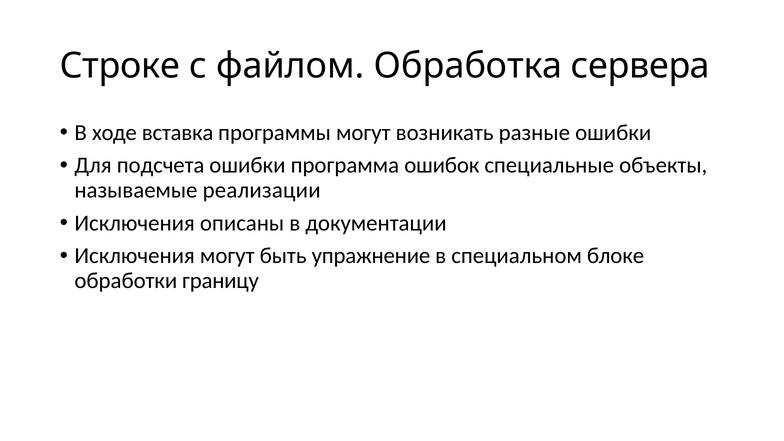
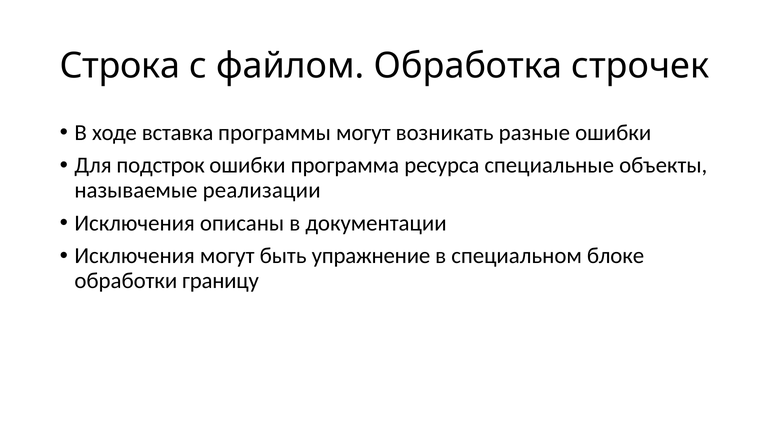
Строке: Строке -> Строка (120, 66)
сервера: сервера -> строчек (640, 66)
подсчета: подсчета -> подстрок (161, 165)
ошибок: ошибок -> ресурса (442, 165)
